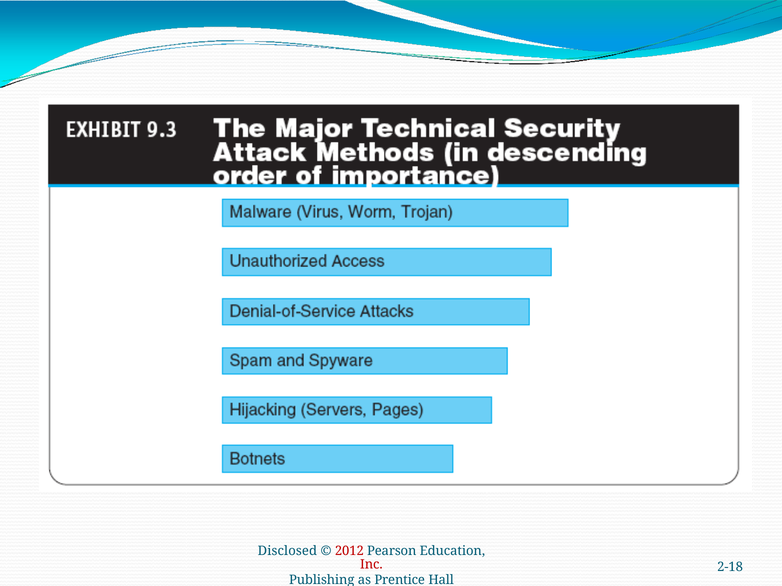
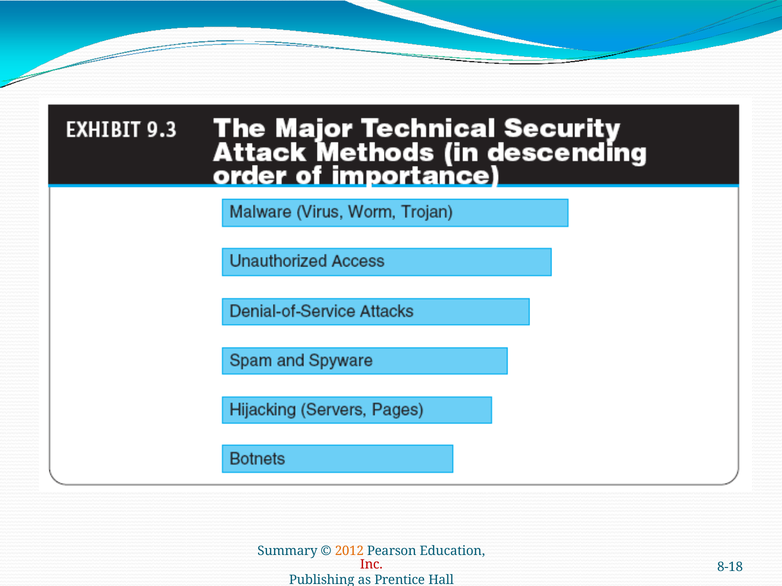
Disclosed: Disclosed -> Summary (287, 552)
2012 colour: red -> orange (349, 552)
2-18: 2-18 -> 8-18 (730, 567)
